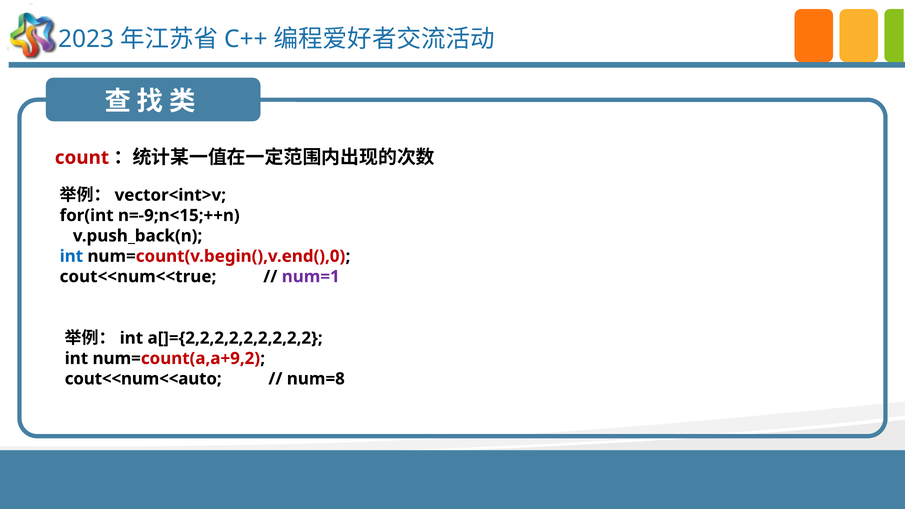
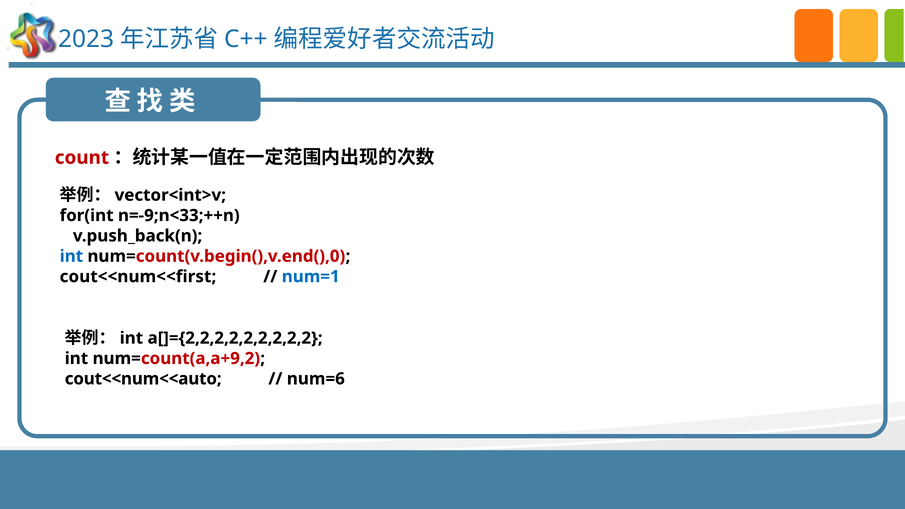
n=-9;n<15;++n: n=-9;n<15;++n -> n=-9;n<33;++n (179, 216)
cout<<num<<true: cout<<num<<true -> cout<<num<<first (138, 277)
num=1 colour: purple -> blue (311, 277)
num=8: num=8 -> num=6 (316, 379)
